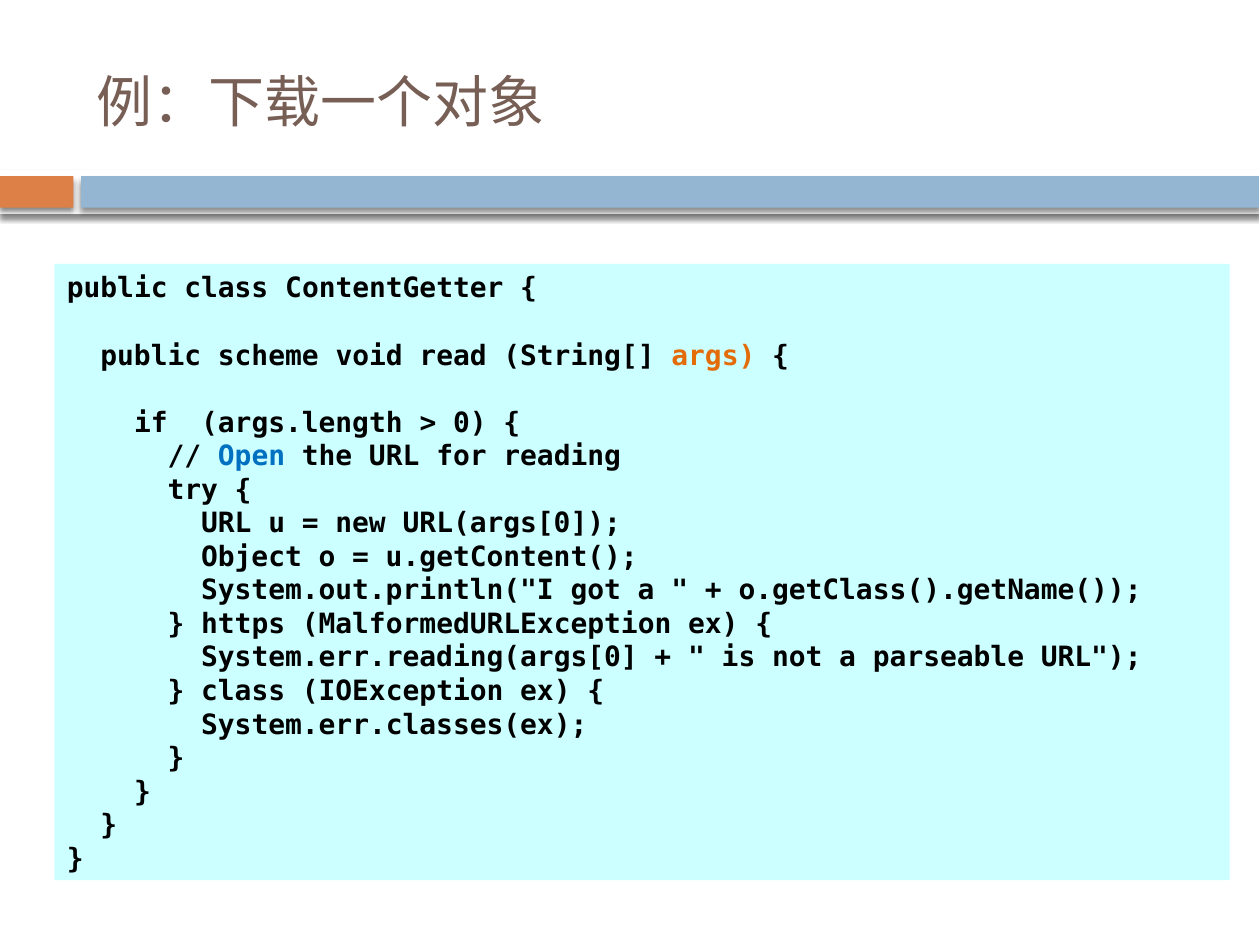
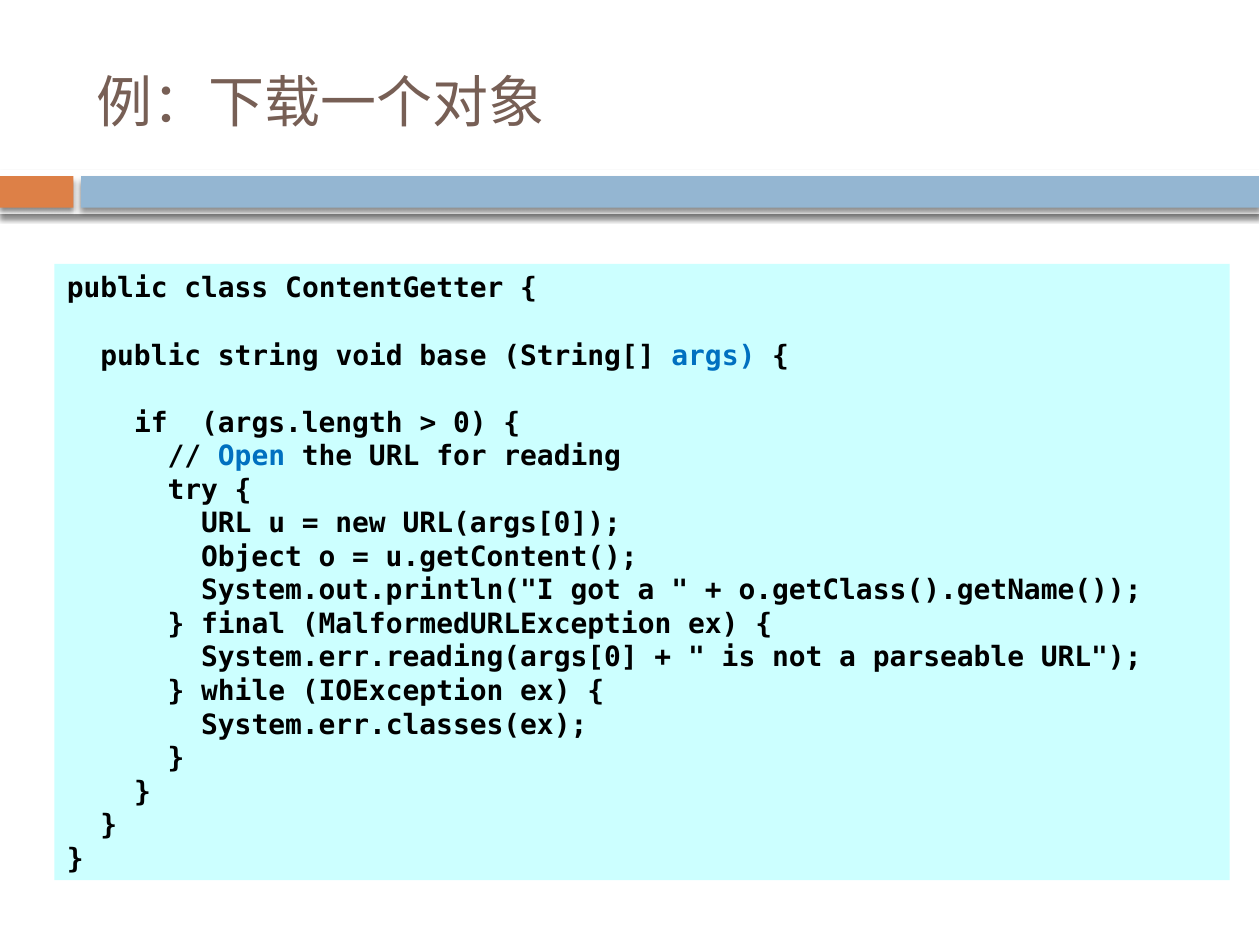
scheme: scheme -> string (268, 356)
read: read -> base (453, 356)
args colour: orange -> blue (713, 356)
https: https -> final (243, 624)
class: class -> while (243, 692)
